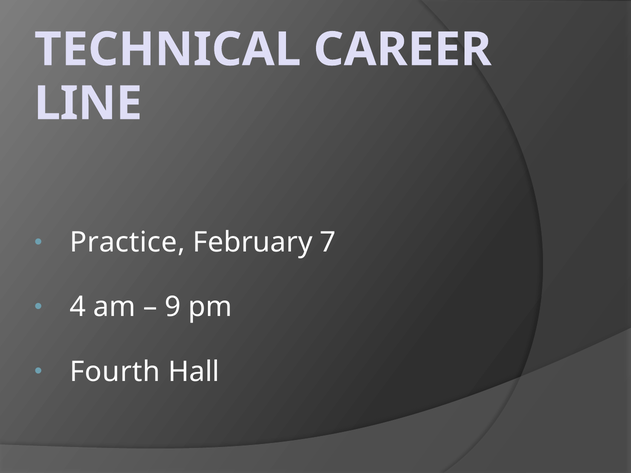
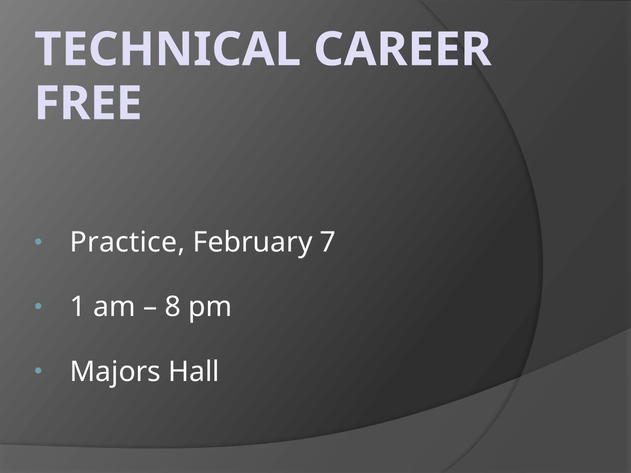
LINE: LINE -> FREE (88, 104)
4: 4 -> 1 (78, 307)
9: 9 -> 8 (173, 307)
Fourth: Fourth -> Majors (115, 372)
